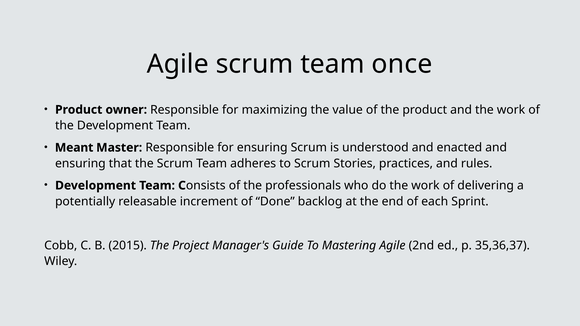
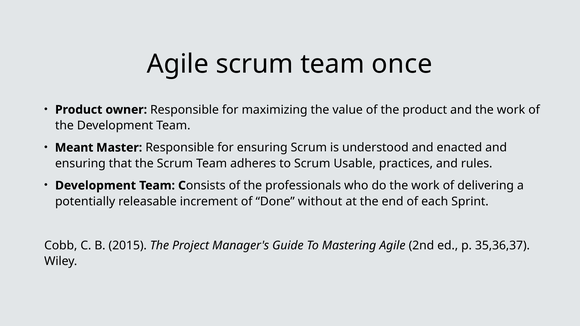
Stories: Stories -> Usable (355, 164)
backlog: backlog -> without (320, 202)
